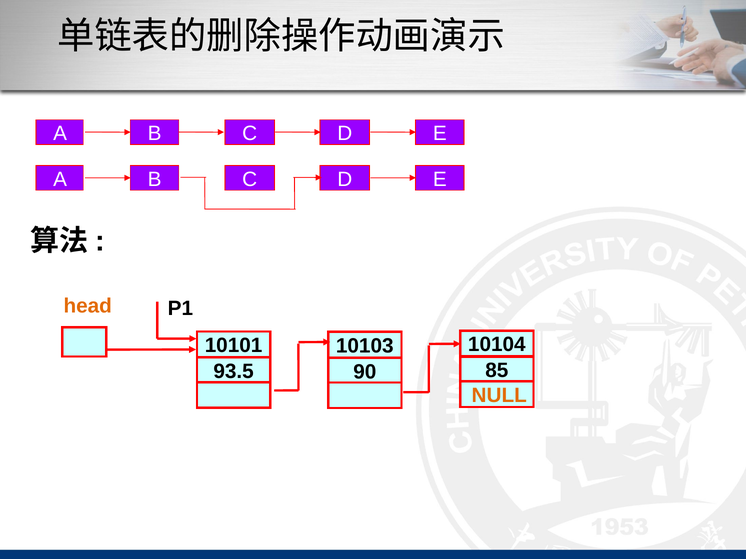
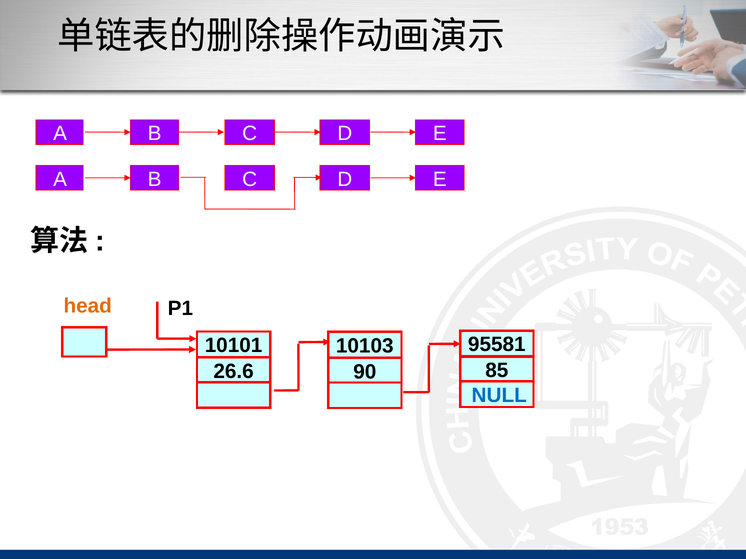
10104: 10104 -> 95581 (497, 345)
93.5: 93.5 -> 26.6 (234, 372)
NULL colour: orange -> blue (499, 396)
